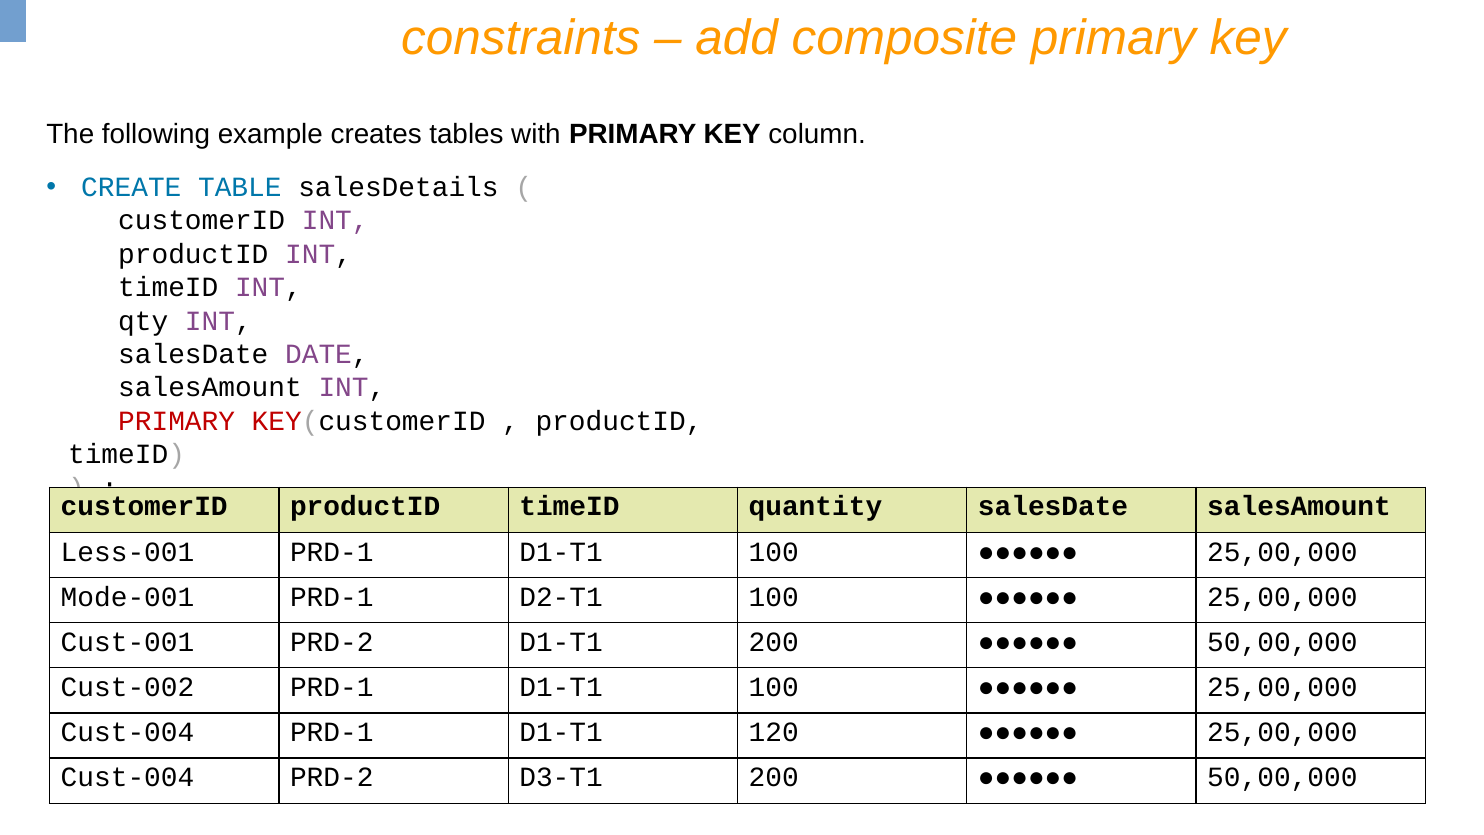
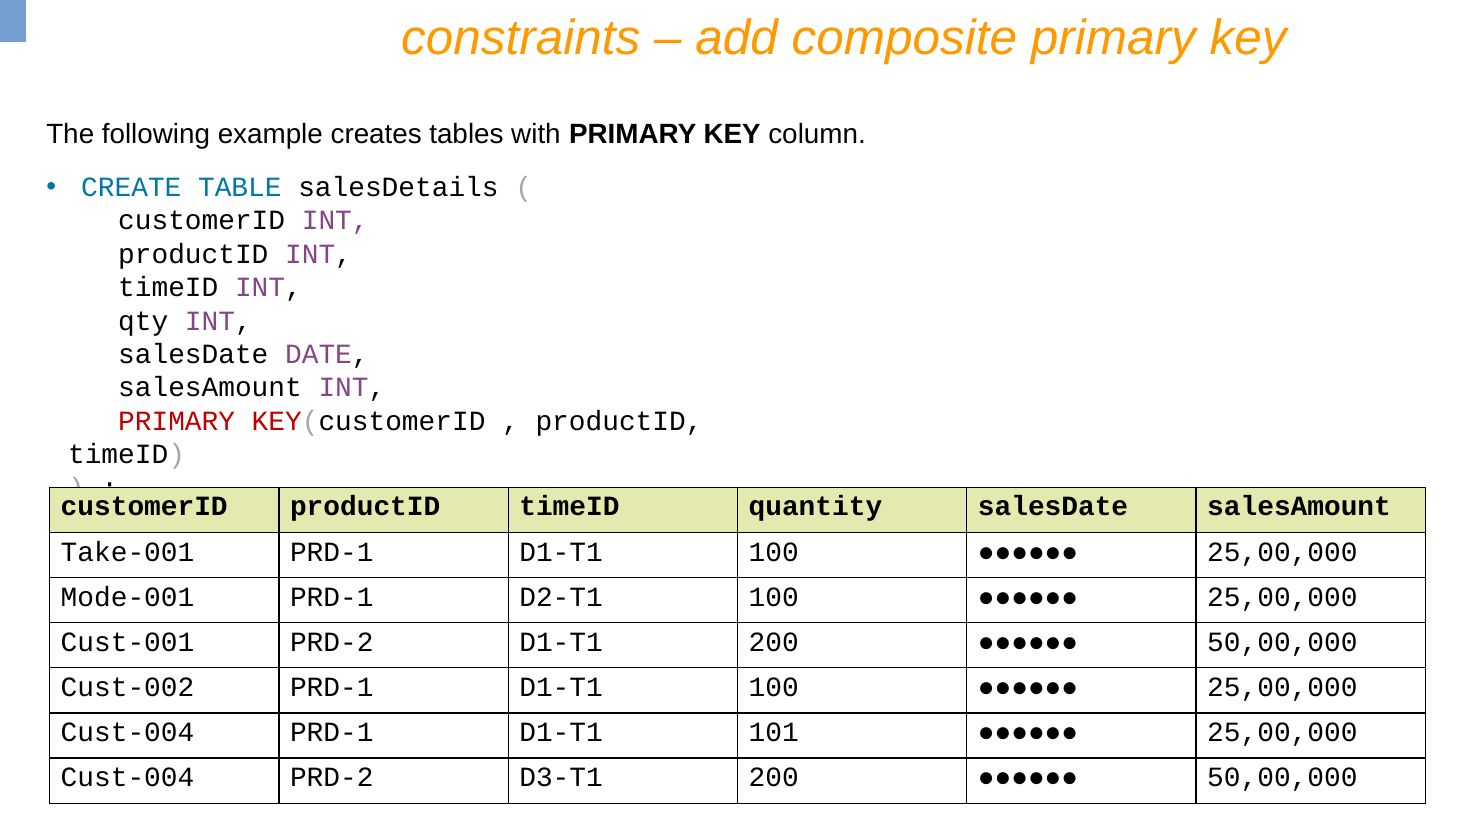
Less-001: Less-001 -> Take-001 (128, 552)
120: 120 -> 101 (774, 732)
